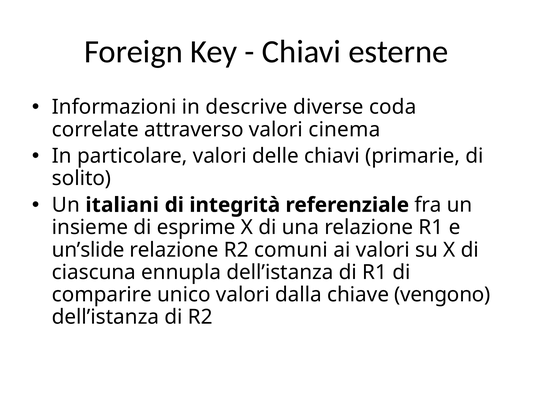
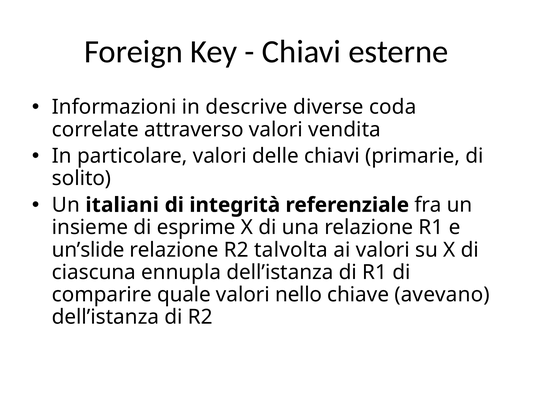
cinema: cinema -> vendita (345, 129)
comuni: comuni -> talvolta (291, 250)
unico: unico -> quale (184, 294)
dalla: dalla -> nello (299, 294)
vengono: vengono -> avevano (442, 294)
